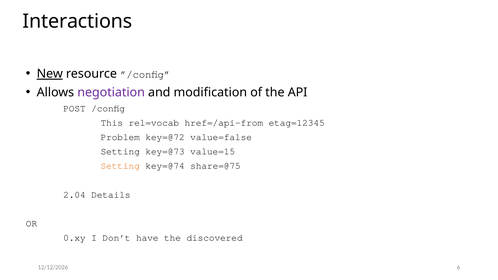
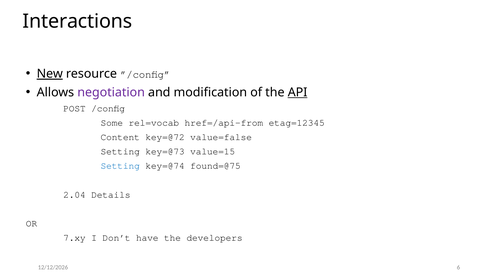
API underline: none -> present (298, 92)
This: This -> Some (112, 123)
Problem: Problem -> Content (120, 137)
Setting colour: orange -> blue (120, 166)
share=@75: share=@75 -> found=@75 (215, 166)
0.xy: 0.xy -> 7.xy (74, 238)
discovered: discovered -> developers (215, 238)
